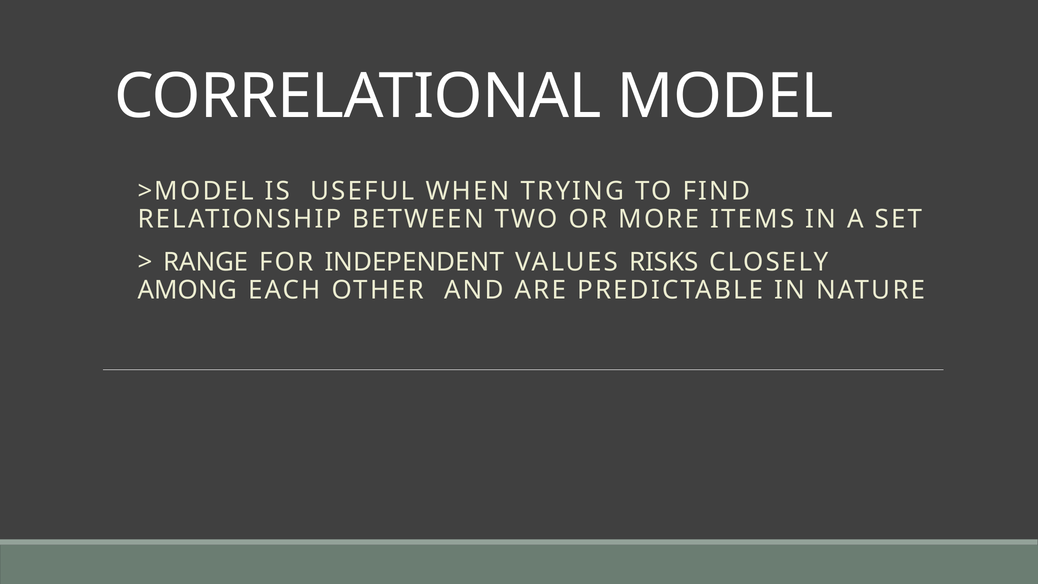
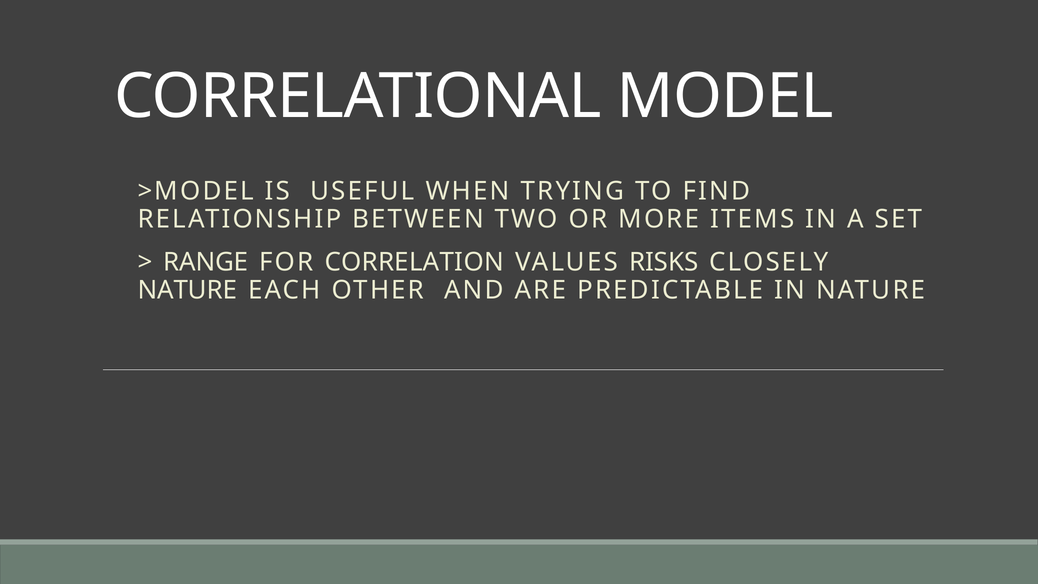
INDEPENDENT: INDEPENDENT -> CORRELATION (414, 262)
AMONG: AMONG -> NATURE (187, 290)
